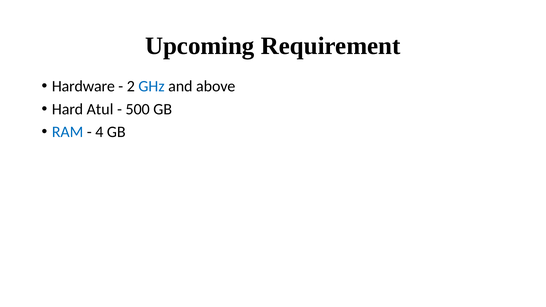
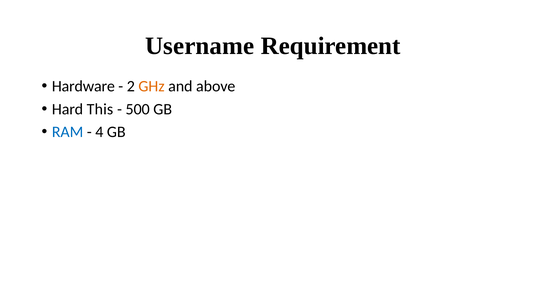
Upcoming: Upcoming -> Username (200, 46)
GHz colour: blue -> orange (152, 86)
Atul: Atul -> This (100, 109)
